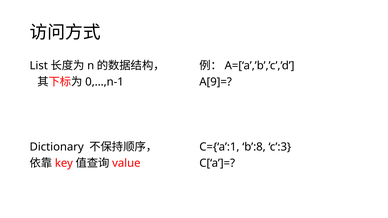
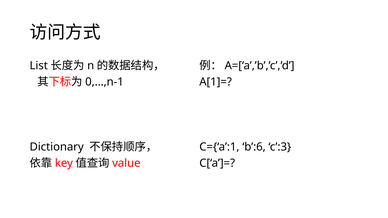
A[9]=: A[9]= -> A[1]= (216, 82)
b’:8: b’:8 -> b’:6 (254, 147)
